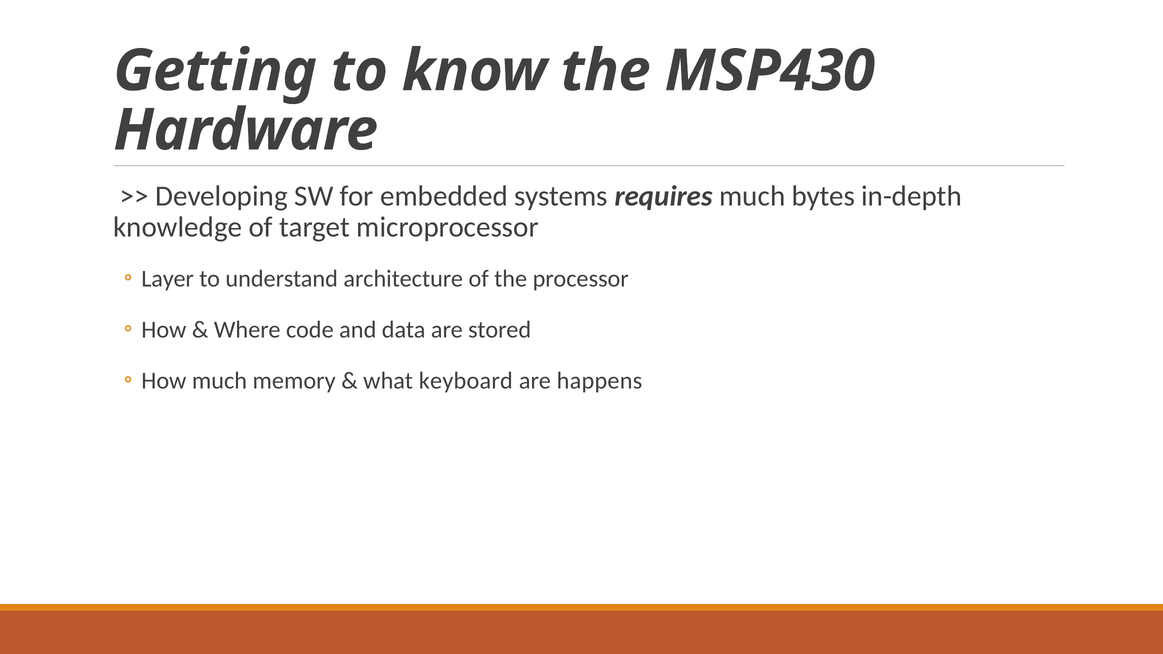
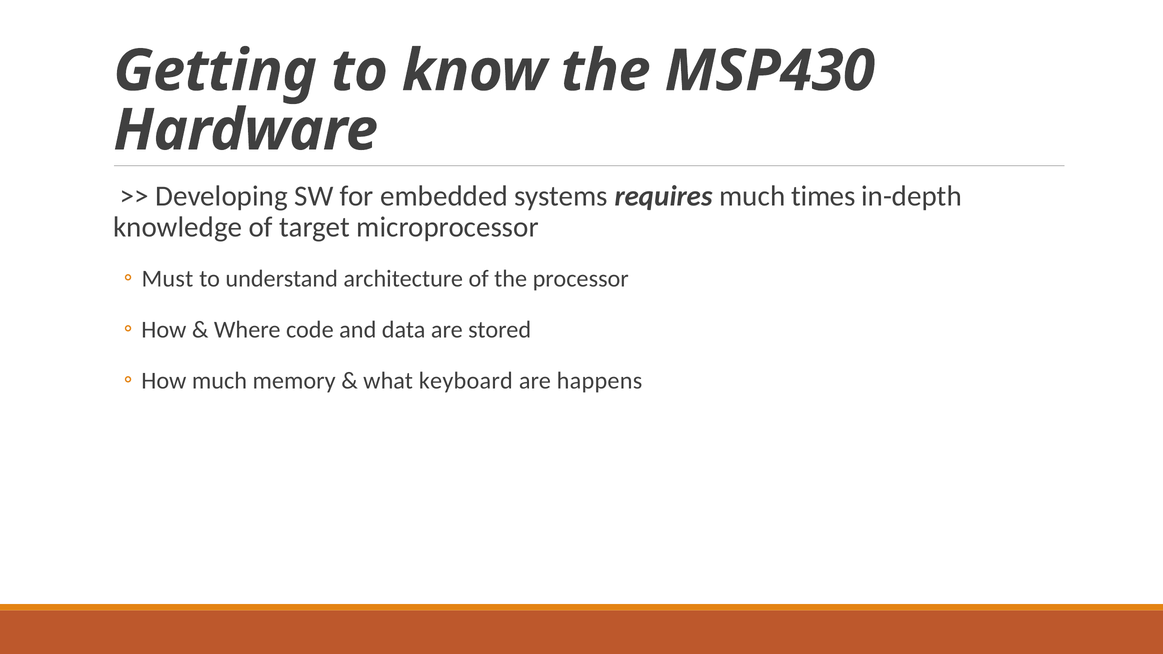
bytes: bytes -> times (823, 196)
Layer: Layer -> Must (167, 279)
